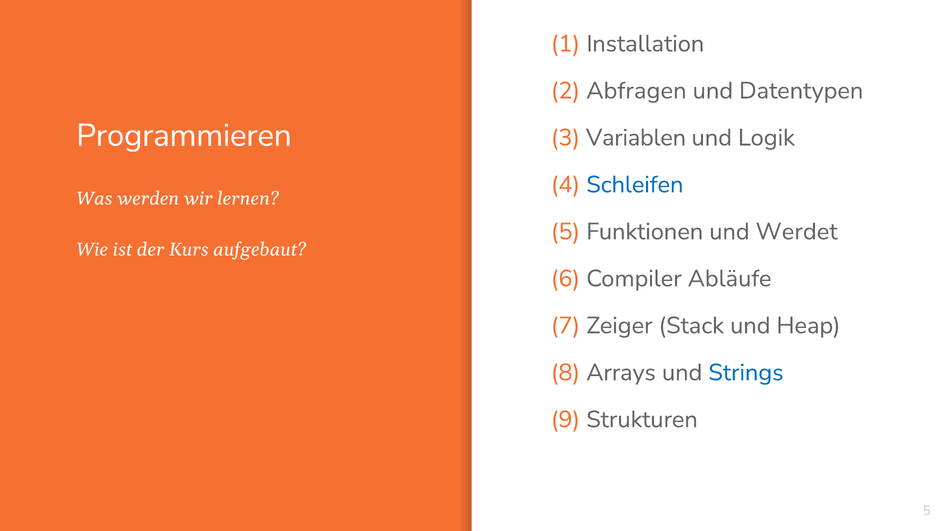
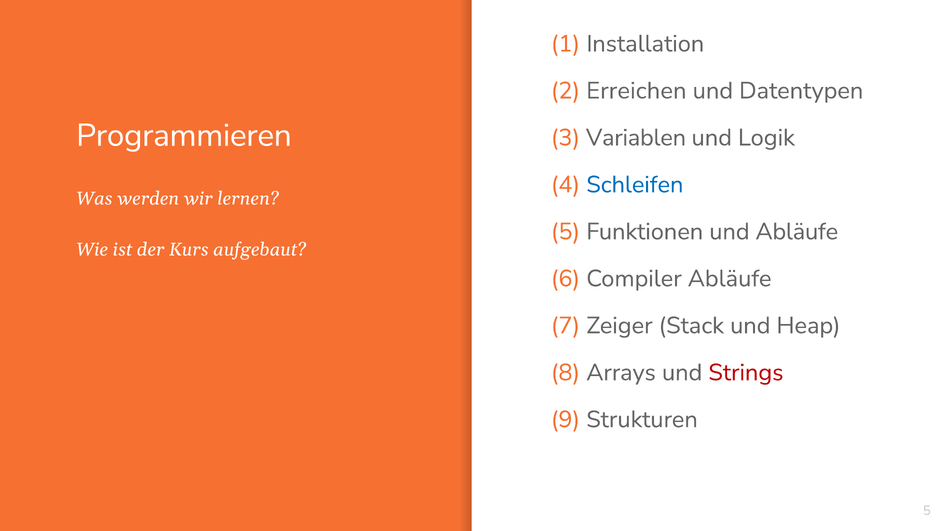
Abfragen: Abfragen -> Erreichen (636, 91)
und Werdet: Werdet -> Abläufe (797, 232)
Strings colour: blue -> red (746, 372)
